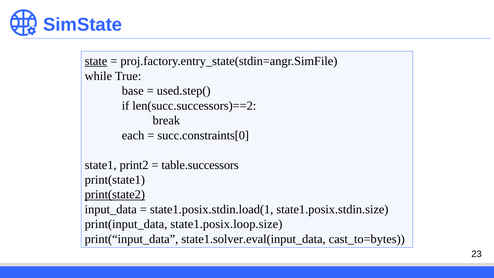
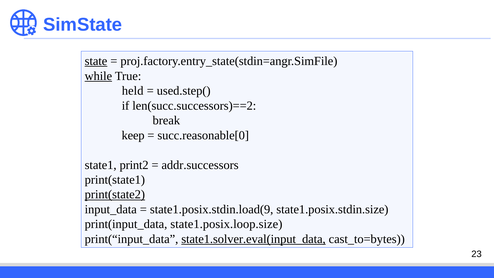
while underline: none -> present (98, 76)
base: base -> held (133, 91)
each: each -> keep (133, 135)
succ.constraints[0: succ.constraints[0 -> succ.reasonable[0 (203, 135)
table.successors: table.successors -> addr.successors (200, 165)
state1.posix.stdin.load(1: state1.posix.stdin.load(1 -> state1.posix.stdin.load(9 (212, 209)
state1.solver.eval(input_data underline: none -> present (253, 239)
